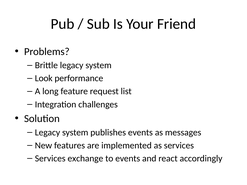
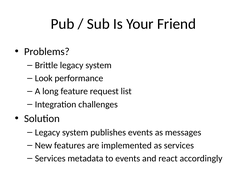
exchange: exchange -> metadata (85, 159)
